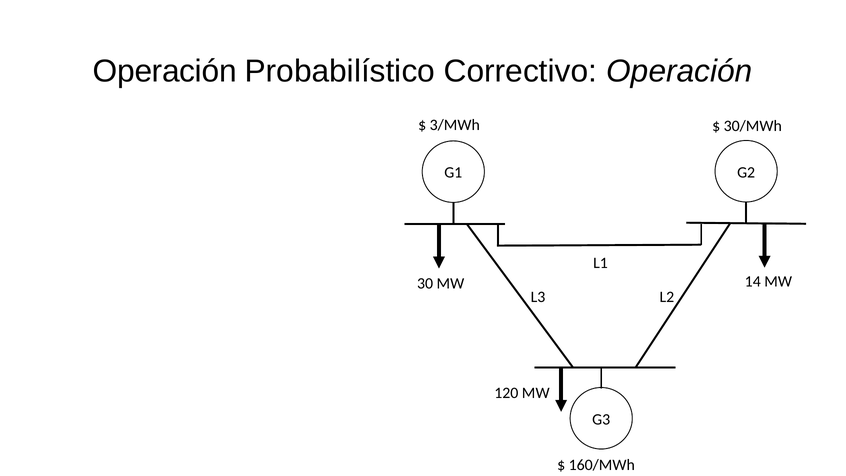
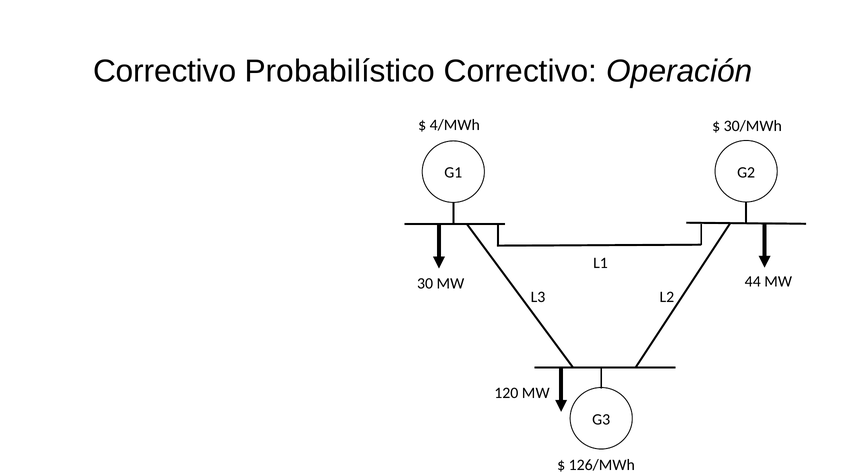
Operación: Operación -> Correctivo (165, 71)
3/MWh: 3/MWh -> 4/MWh (455, 125)
14: 14 -> 44 (753, 281)
160/MWh: 160/MWh -> 126/MWh (602, 465)
